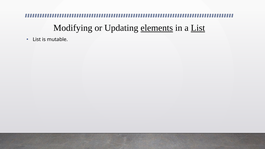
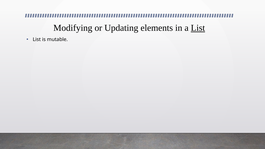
elements underline: present -> none (157, 28)
